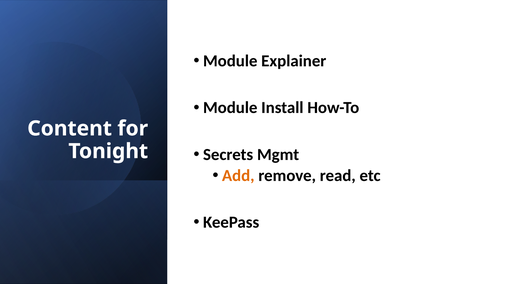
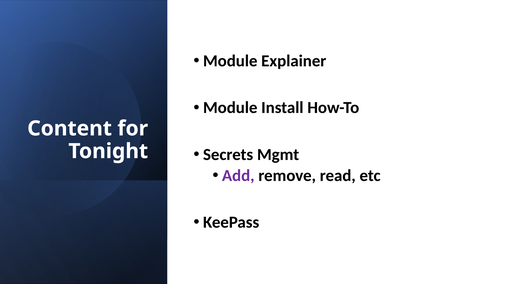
Add colour: orange -> purple (238, 176)
